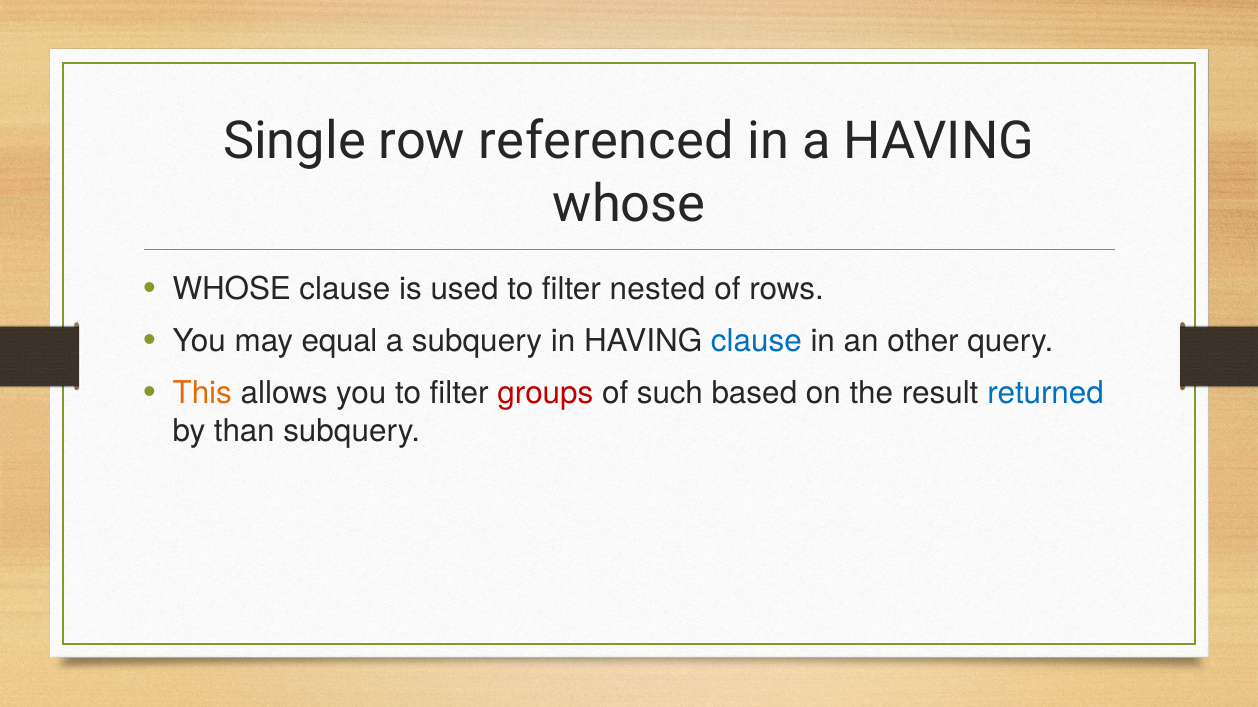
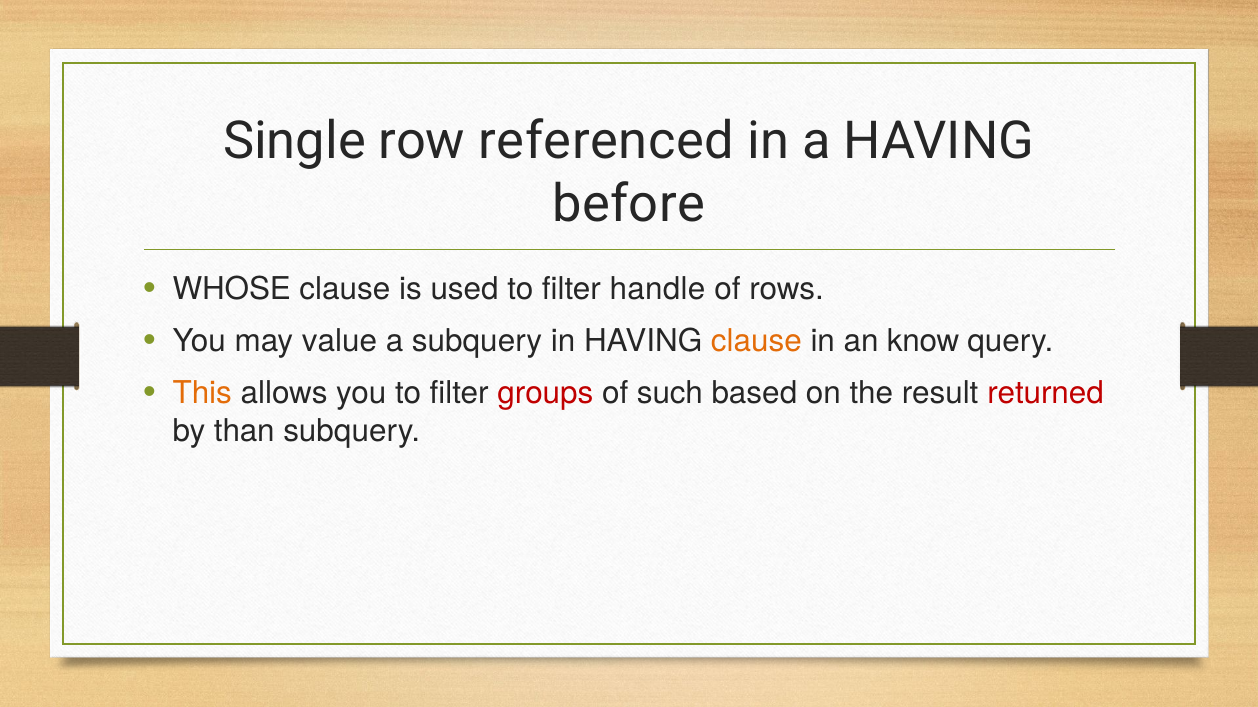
whose: whose -> before (629, 204)
nested: nested -> handle (658, 290)
equal: equal -> value (339, 342)
clause colour: blue -> orange (756, 342)
other: other -> know (923, 342)
returned colour: blue -> red (1046, 393)
